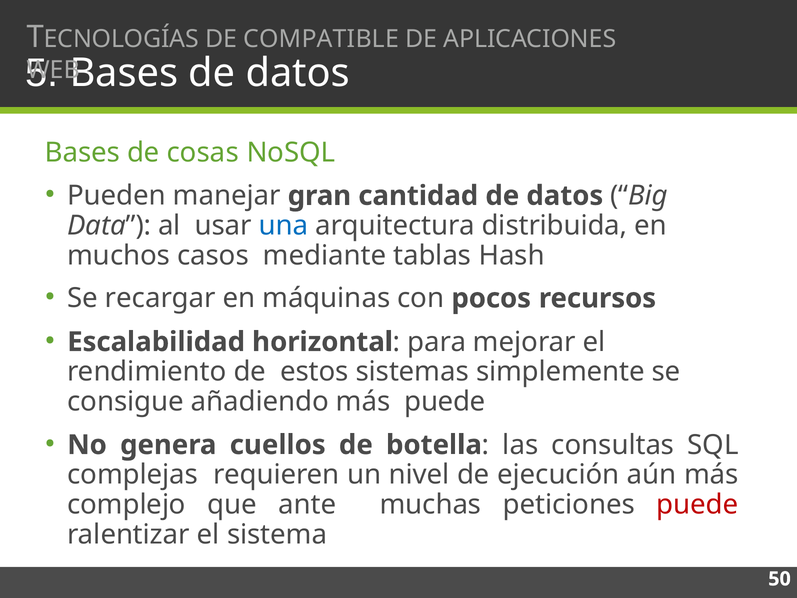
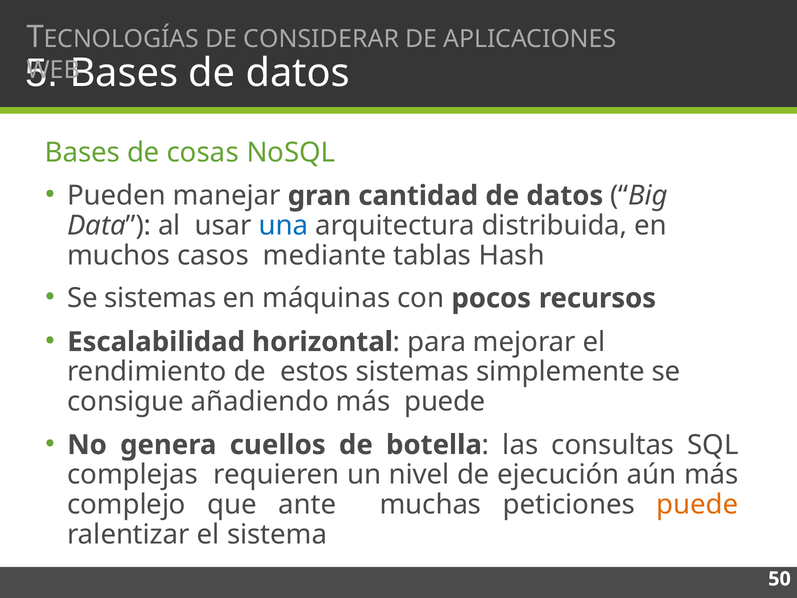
COMPATIBLE: COMPATIBLE -> CONSIDERAR (321, 39)
Se recargar: recargar -> sistemas (160, 298)
puede colour: red -> orange (697, 505)
